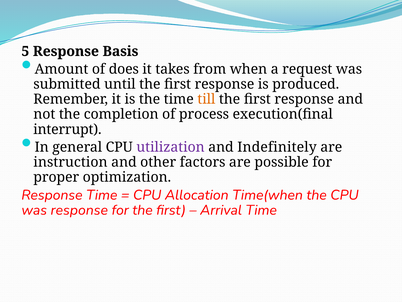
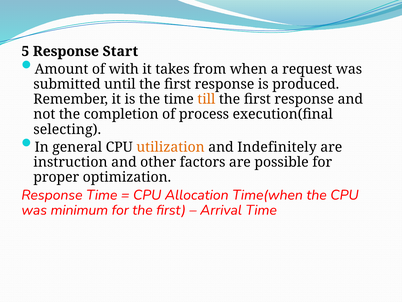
Basis: Basis -> Start (120, 51)
does: does -> with (124, 69)
interrupt: interrupt -> selecting (67, 129)
utilization colour: purple -> orange (170, 147)
was response: response -> minimum (79, 210)
